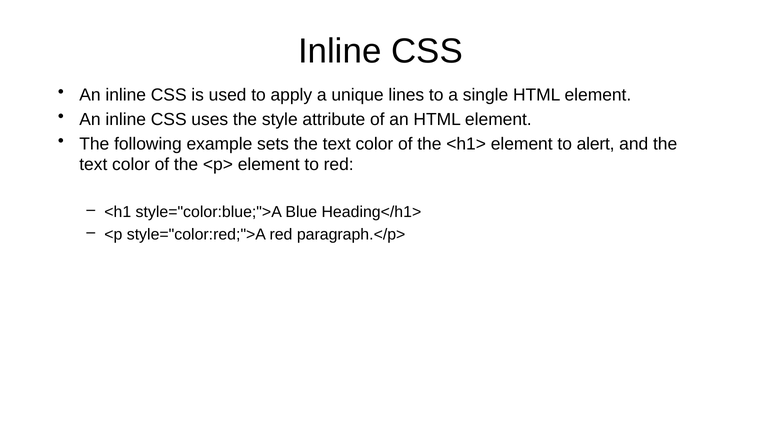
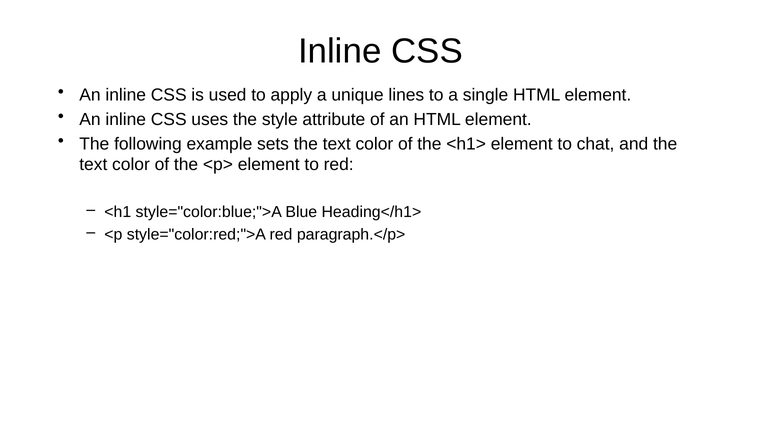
alert: alert -> chat (596, 144)
